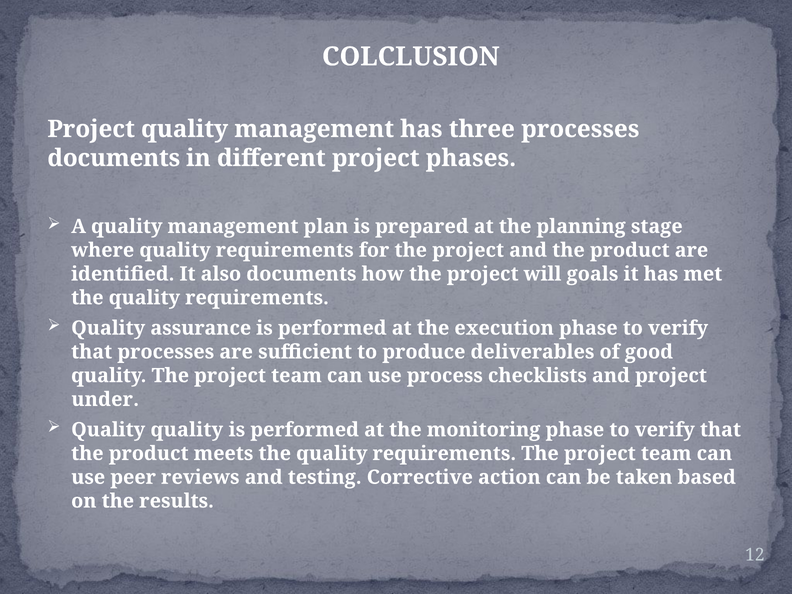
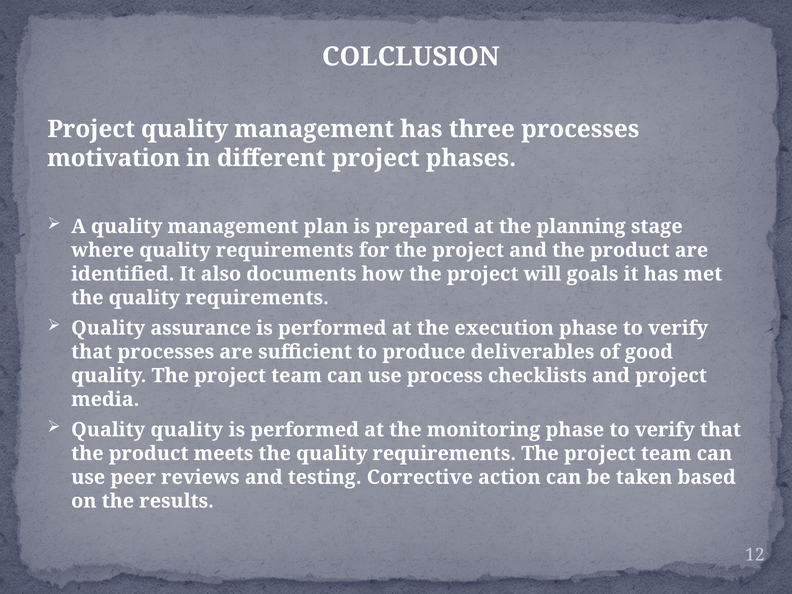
documents: documents -> motivation (114, 158)
under: under -> media (105, 399)
